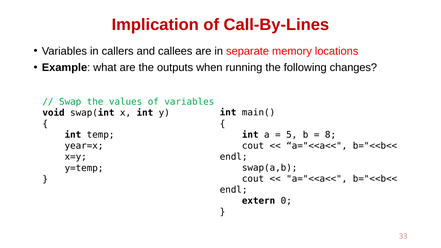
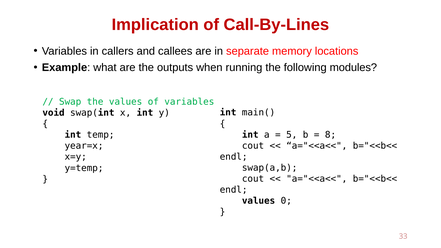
changes: changes -> modules (353, 68)
extern: extern -> values (259, 201)
